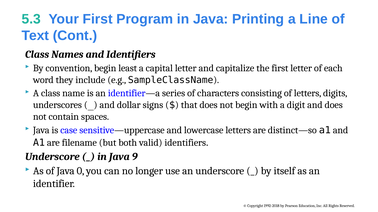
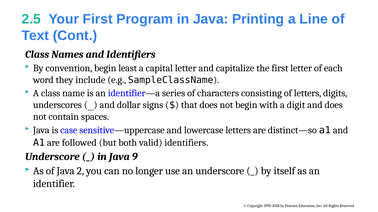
5.3: 5.3 -> 2.5 (31, 19)
filename: filename -> followed (79, 143)
0: 0 -> 2 (80, 171)
